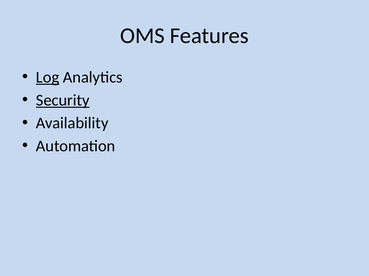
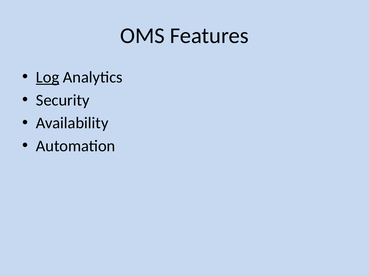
Security underline: present -> none (63, 100)
